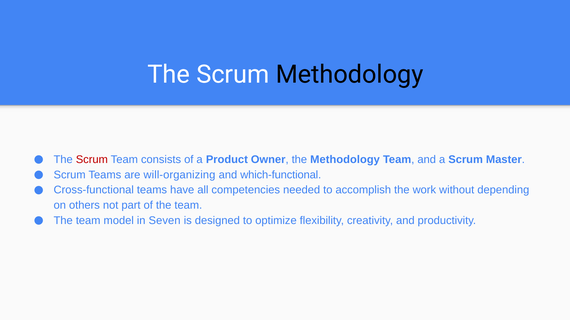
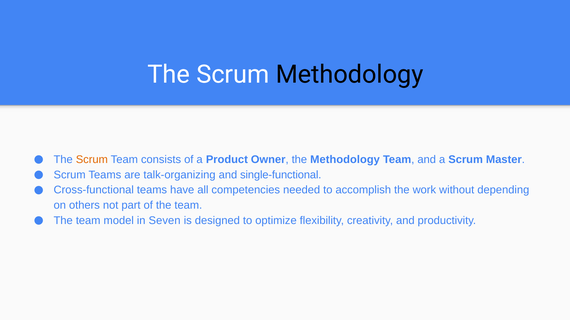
Scrum colour: red -> orange (92, 160)
will-organizing: will-organizing -> talk-organizing (180, 175)
which-functional: which-functional -> single-functional (281, 175)
